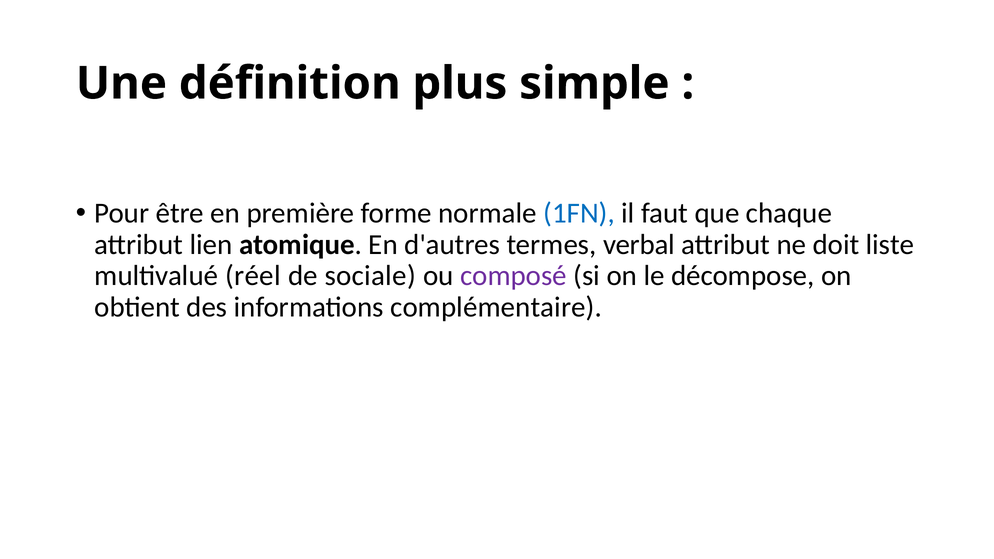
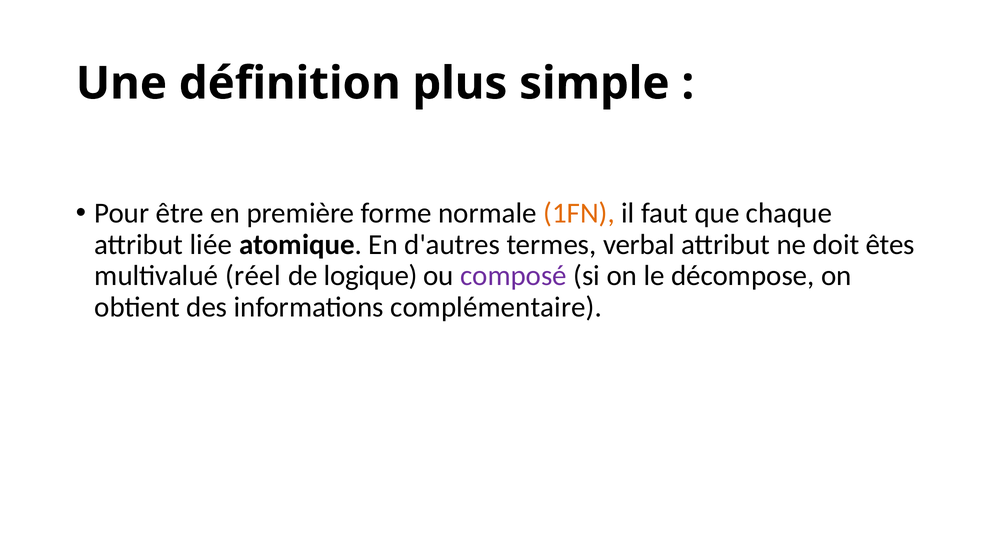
1FN colour: blue -> orange (579, 213)
lien: lien -> liée (211, 245)
liste: liste -> êtes (890, 245)
sociale: sociale -> logique (371, 276)
